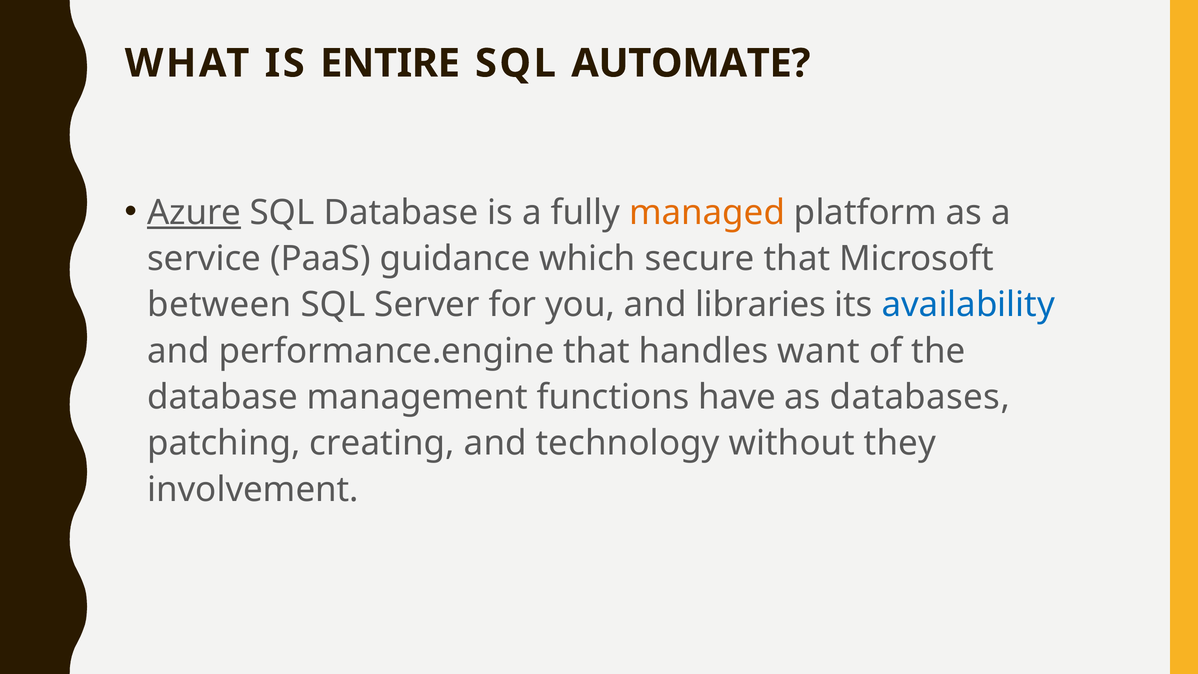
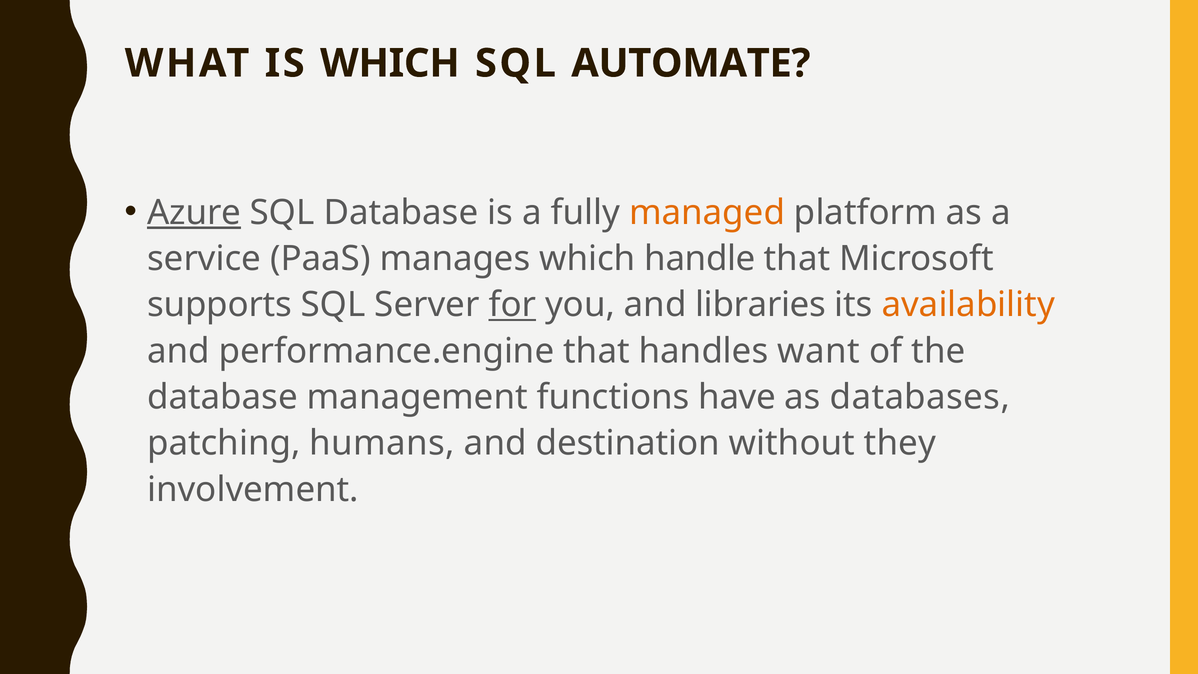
IS ENTIRE: ENTIRE -> WHICH (390, 63)
guidance: guidance -> manages (455, 259)
secure: secure -> handle (700, 259)
between: between -> supports (220, 305)
for underline: none -> present (512, 305)
availability colour: blue -> orange (968, 305)
creating: creating -> humans (382, 443)
technology: technology -> destination (628, 443)
